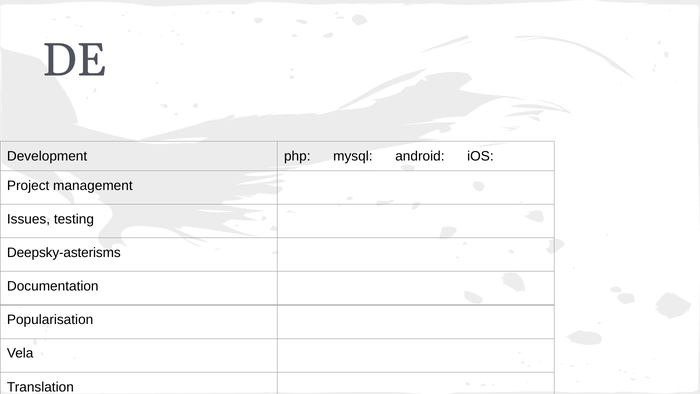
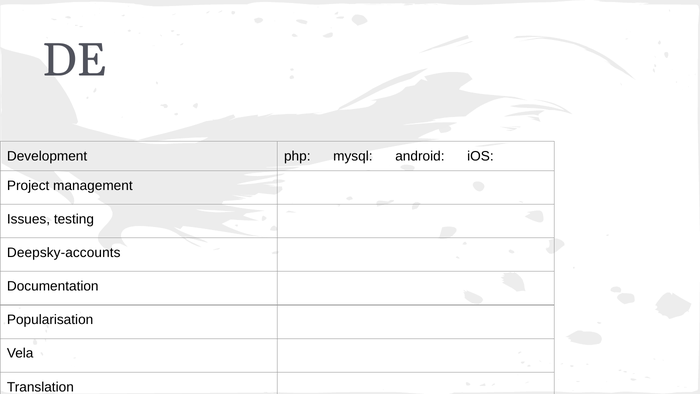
Deepsky-asterisms: Deepsky-asterisms -> Deepsky-accounts (64, 253)
